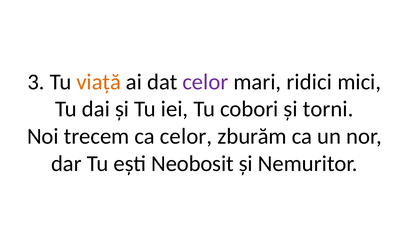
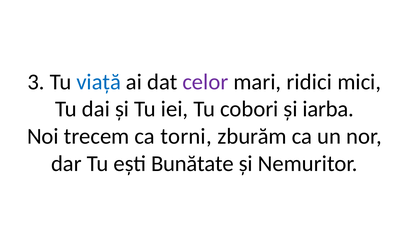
viață colour: orange -> blue (99, 82)
torni: torni -> iarba (328, 109)
ca celor: celor -> torni (186, 136)
Neobosit: Neobosit -> Bunătate (193, 164)
